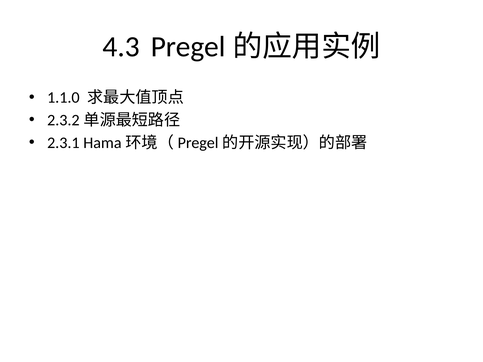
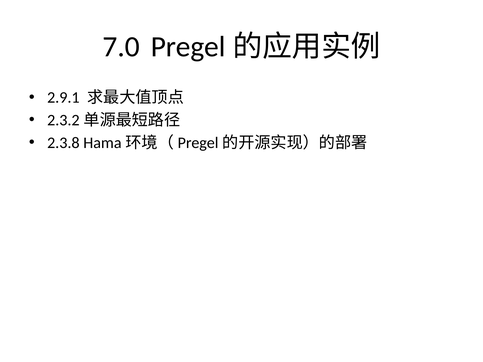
4.3: 4.3 -> 7.0 (121, 47)
1.1.0: 1.1.0 -> 2.9.1 (63, 98)
2.3.1: 2.3.1 -> 2.3.8 (63, 143)
